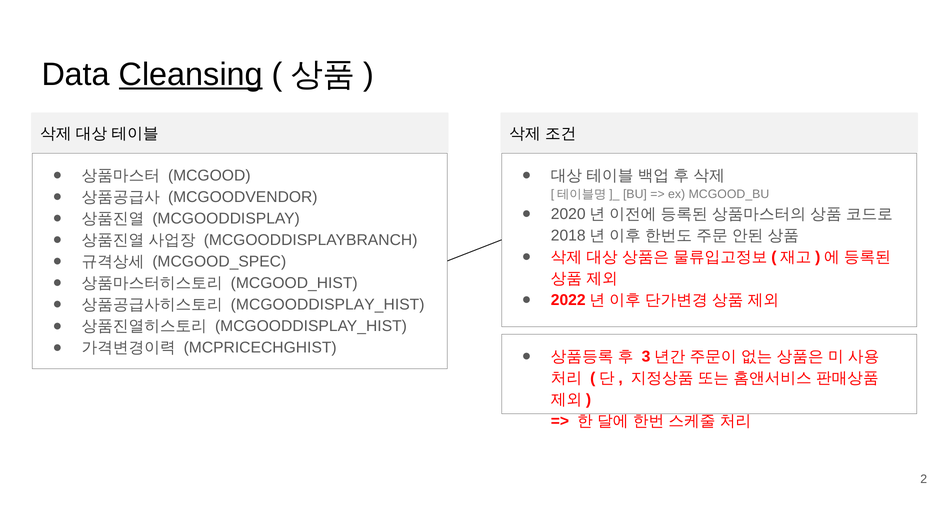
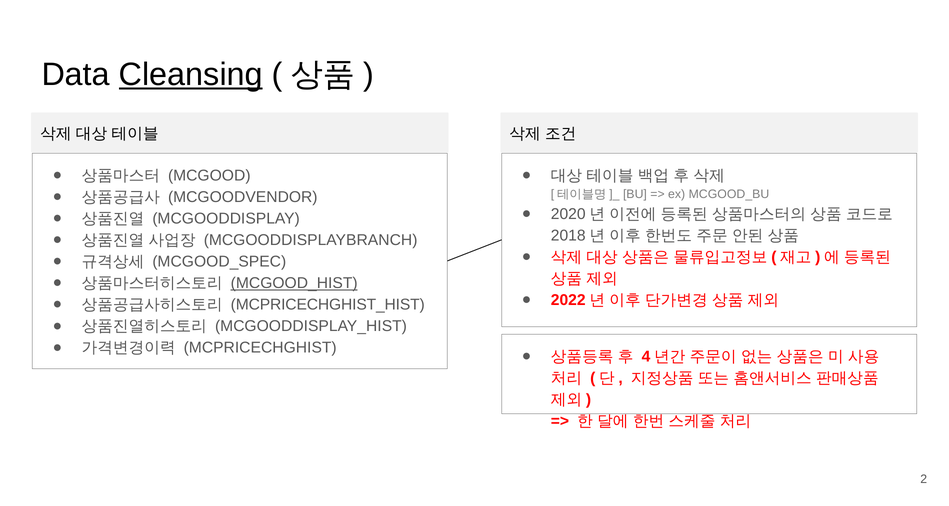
MCGOOD_HIST underline: none -> present (294, 283)
MCGOODDISPLAY_HIST: MCGOODDISPLAY_HIST -> MCPRICECHGHIST_HIST (328, 305)
3: 3 -> 4 (646, 357)
